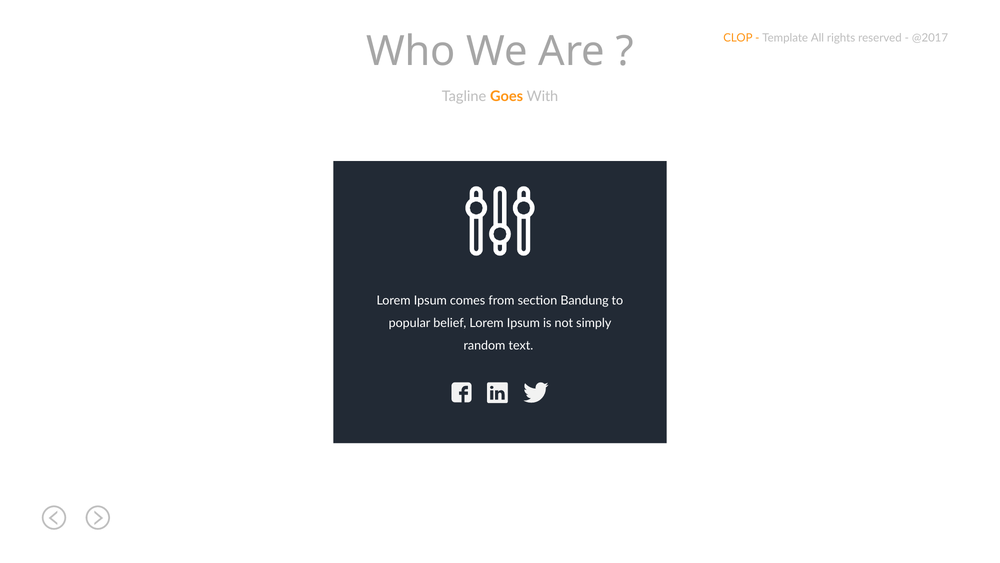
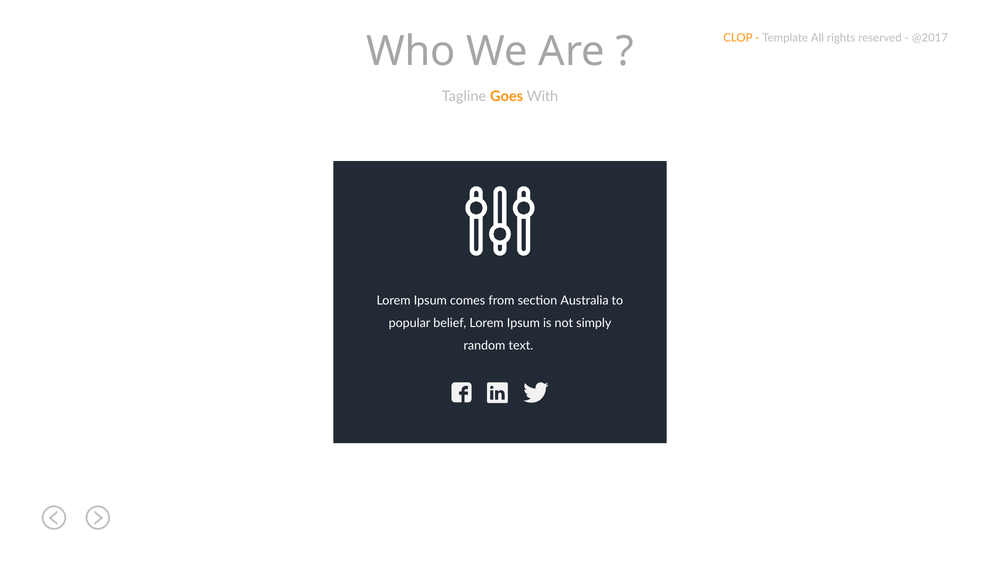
Bandung: Bandung -> Australia (585, 300)
